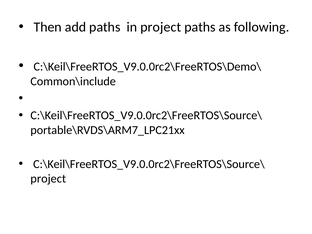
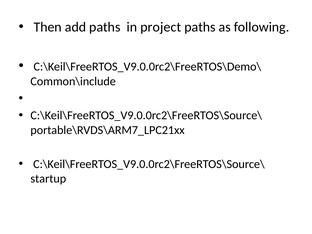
project: project -> startup (48, 179)
